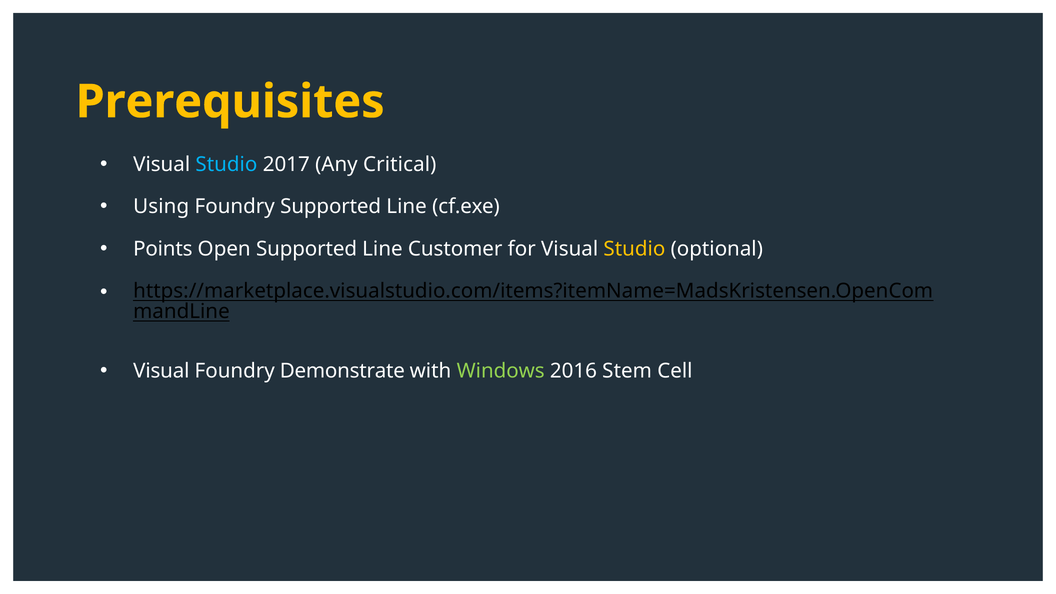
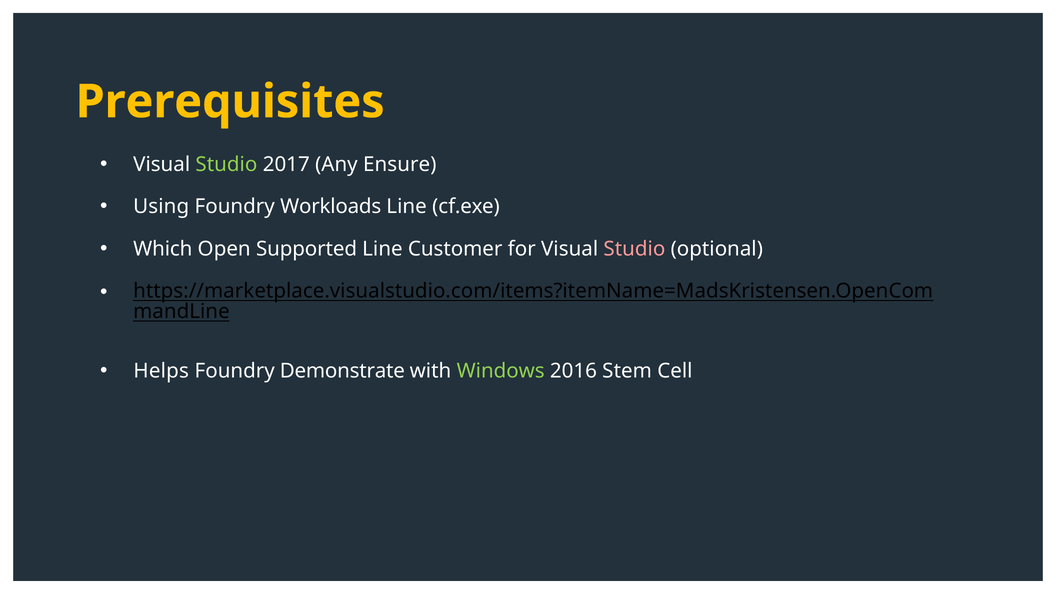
Studio colour: light blue -> light green (226, 164)
Critical: Critical -> Ensure (400, 164)
Foundry Supported: Supported -> Workloads (331, 207)
Points: Points -> Which (163, 249)
Studio colour: yellow -> pink (634, 249)
Visual: Visual -> Helps (161, 371)
